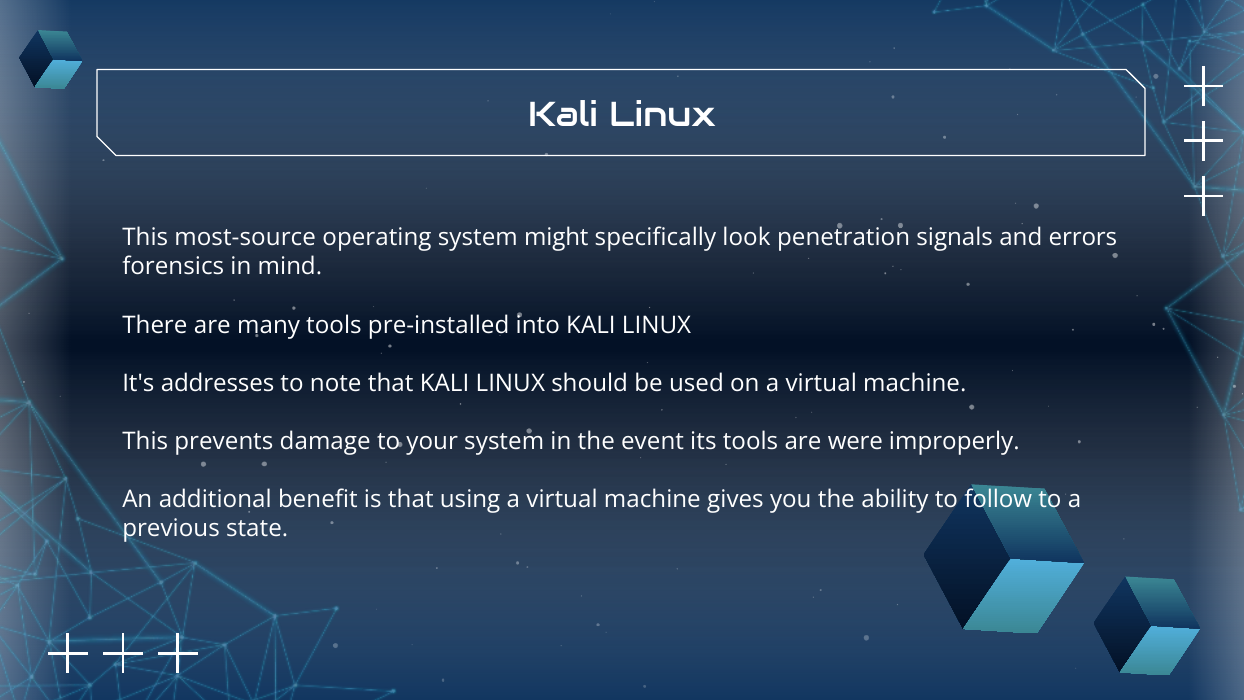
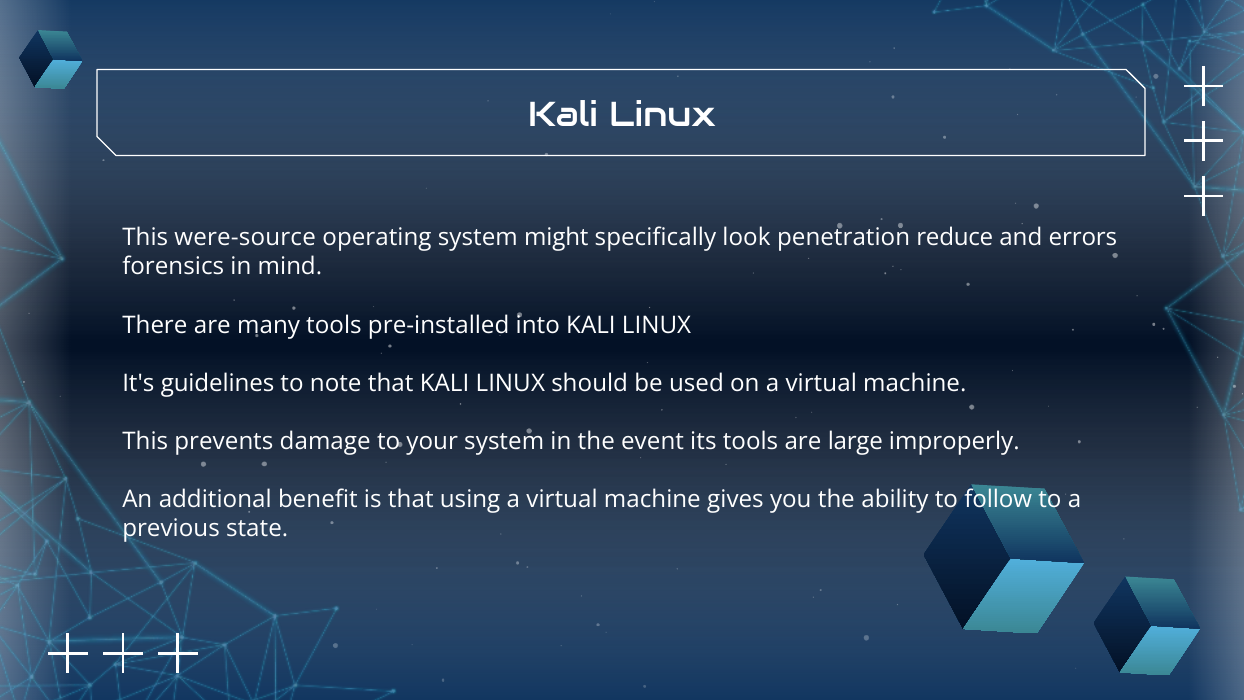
most-source: most-source -> were-source (245, 238)
signals: signals -> reduce (955, 238)
addresses: addresses -> guidelines (218, 383)
were: were -> large (855, 441)
